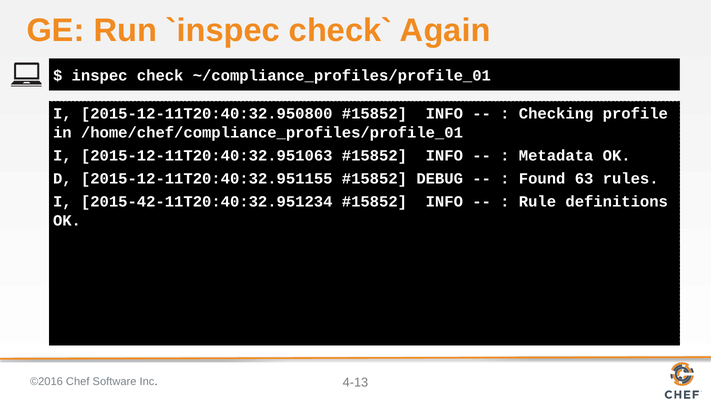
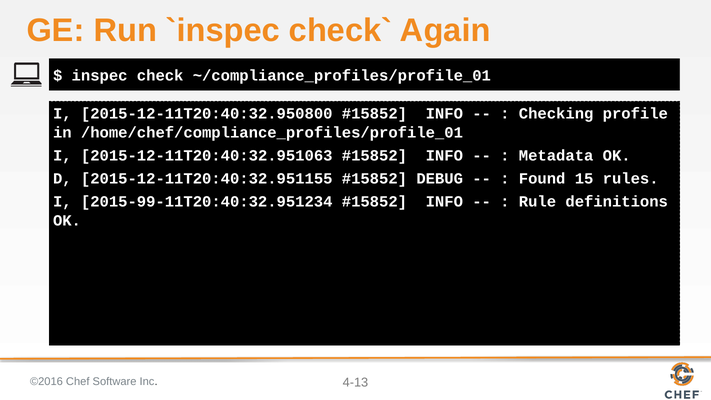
63: 63 -> 15 (584, 179)
2015-42-11T20:40:32.951234: 2015-42-11T20:40:32.951234 -> 2015-99-11T20:40:32.951234 (207, 202)
